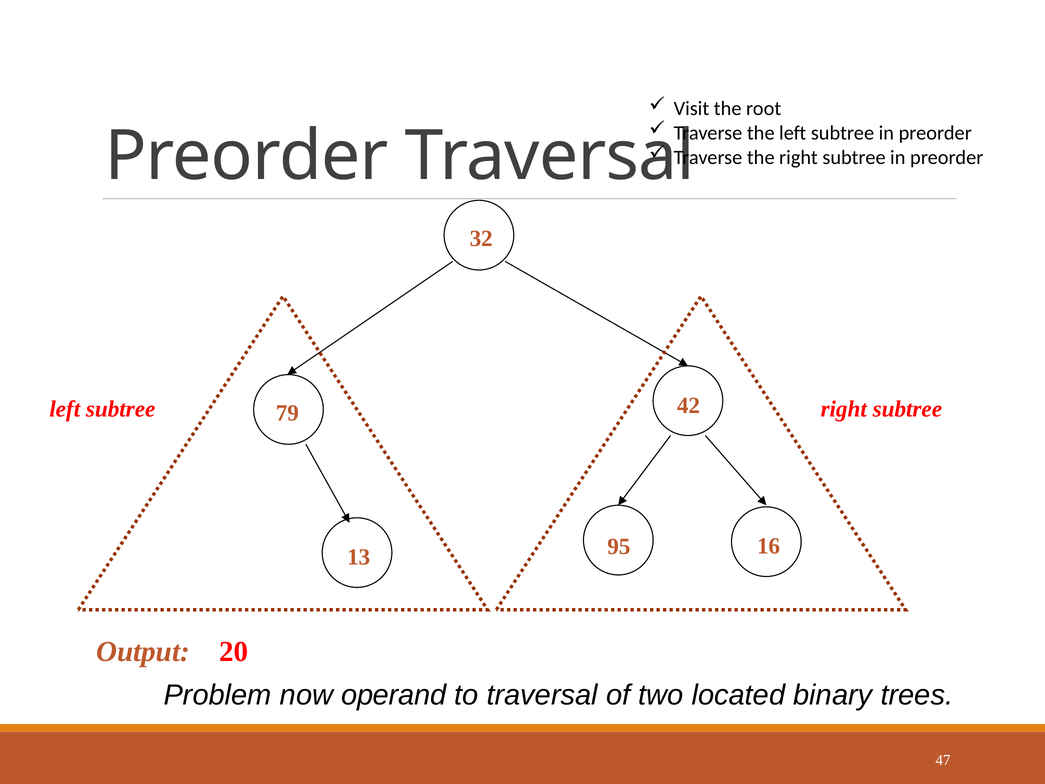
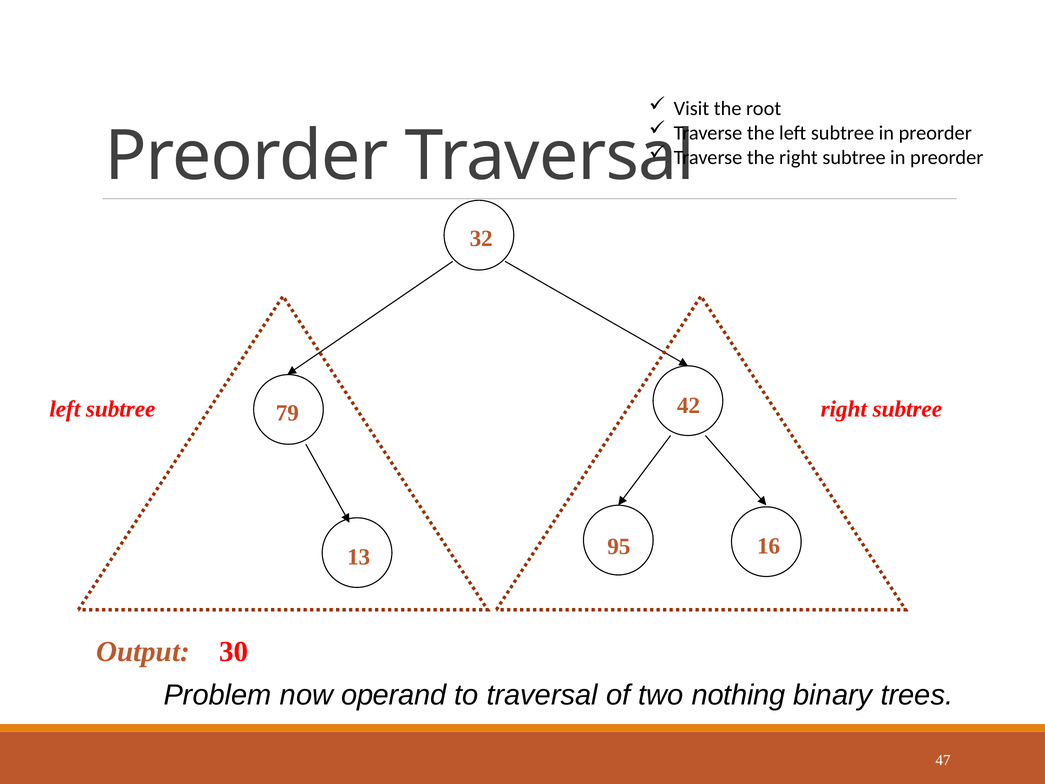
20: 20 -> 30 (234, 652)
located: located -> nothing (739, 695)
